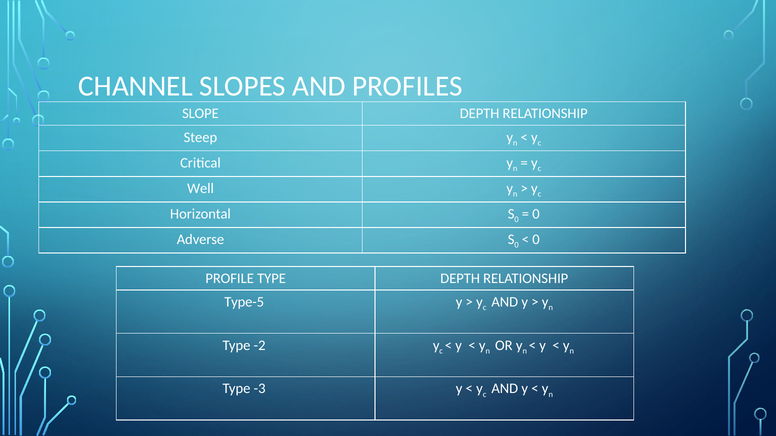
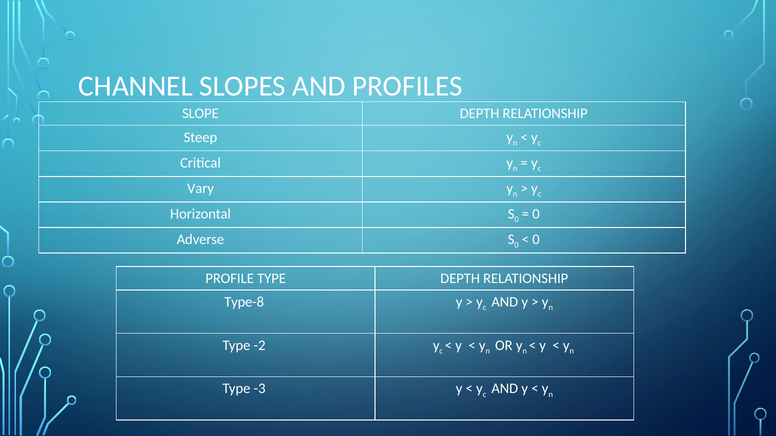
Well: Well -> Vary (201, 189)
Type-5: Type-5 -> Type-8 (244, 302)
